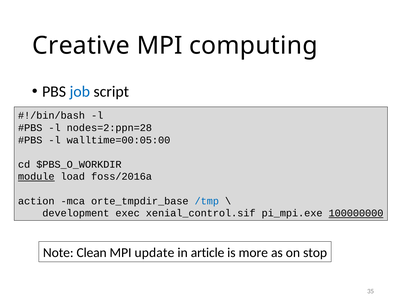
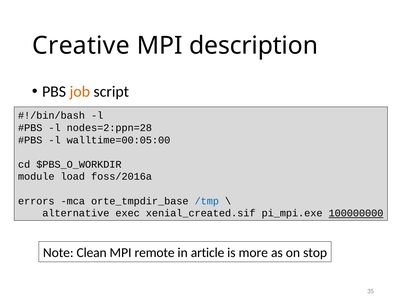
computing: computing -> description (254, 45)
job colour: blue -> orange (80, 92)
module underline: present -> none (36, 176)
action: action -> errors (36, 201)
development: development -> alternative (76, 213)
xenial_control.sif: xenial_control.sif -> xenial_created.sif (201, 213)
update: update -> remote (155, 252)
